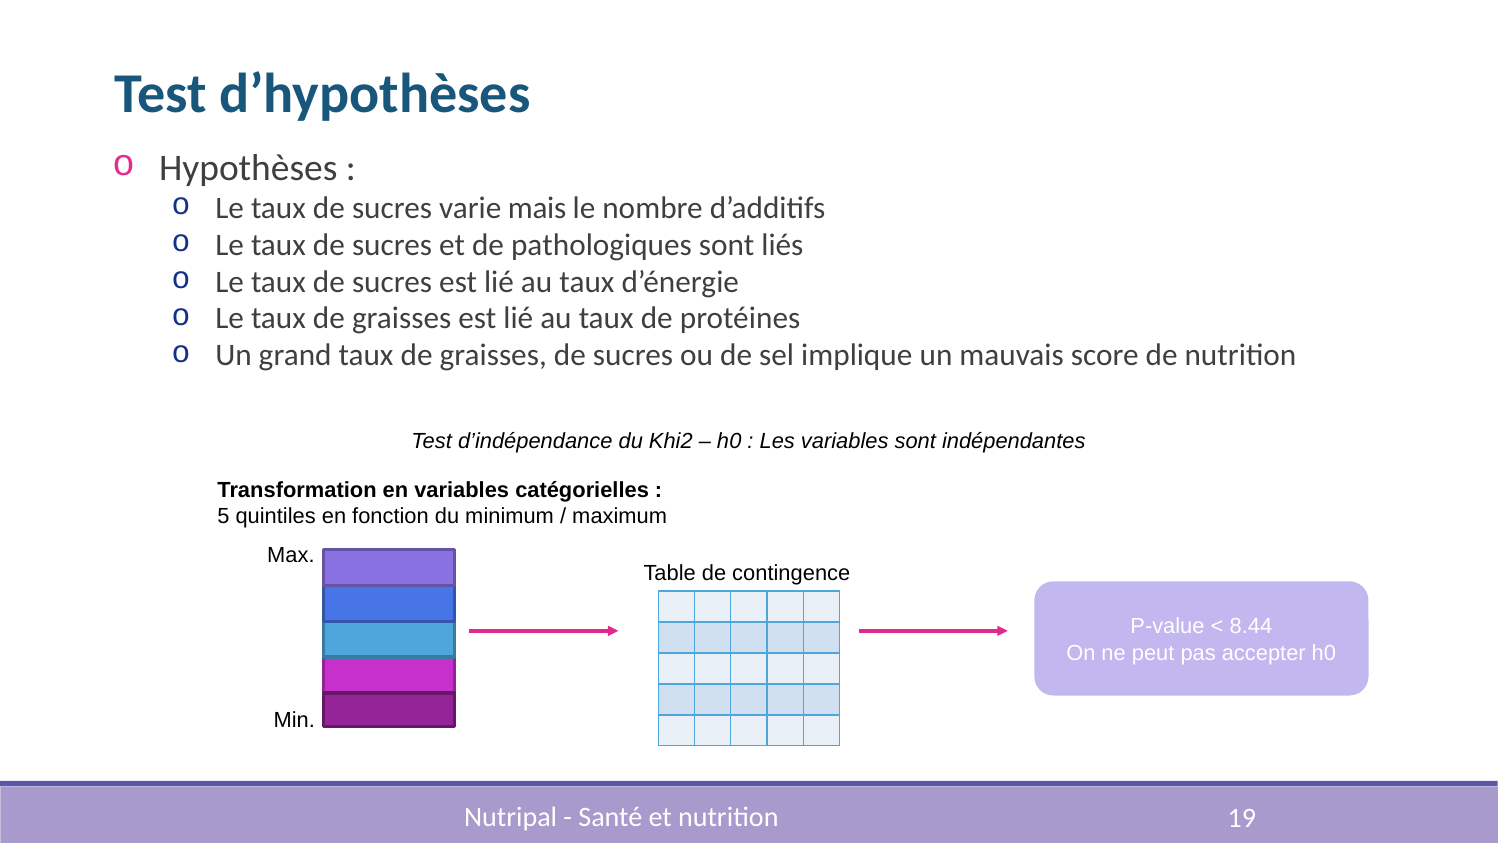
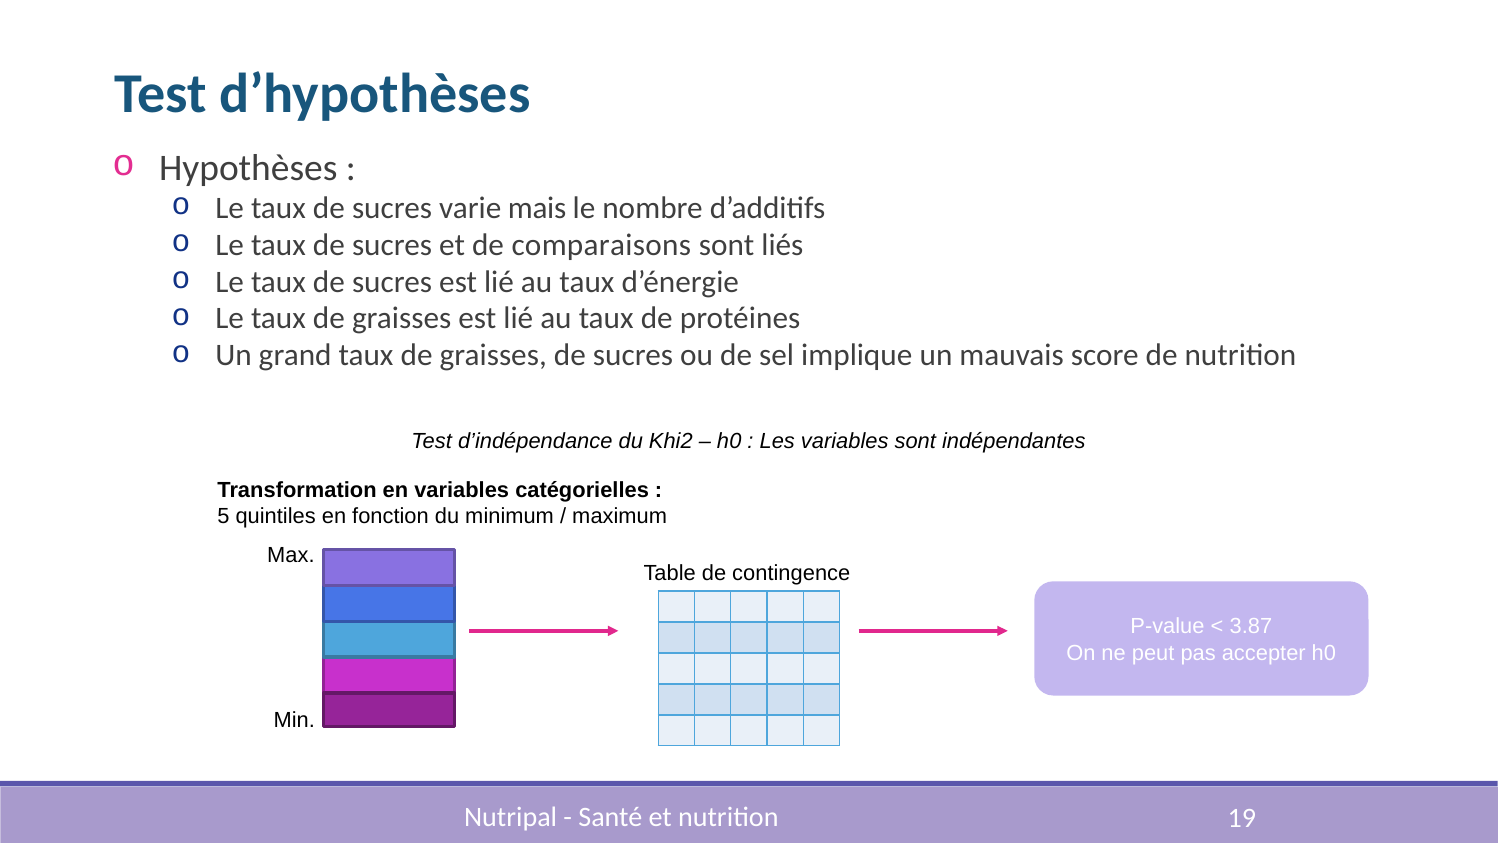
pathologiques: pathologiques -> comparaisons (601, 245)
8.44: 8.44 -> 3.87 (1251, 626)
